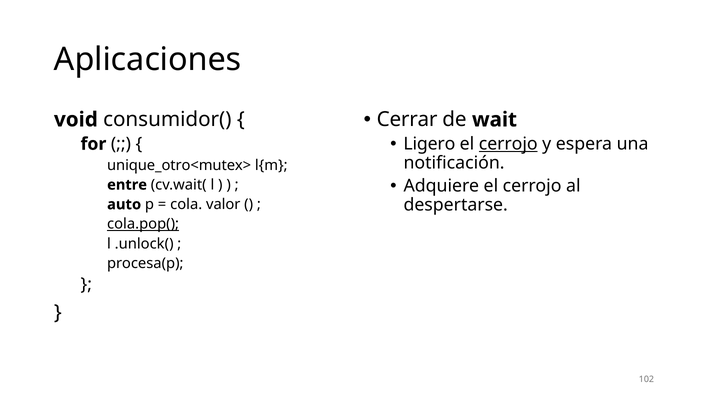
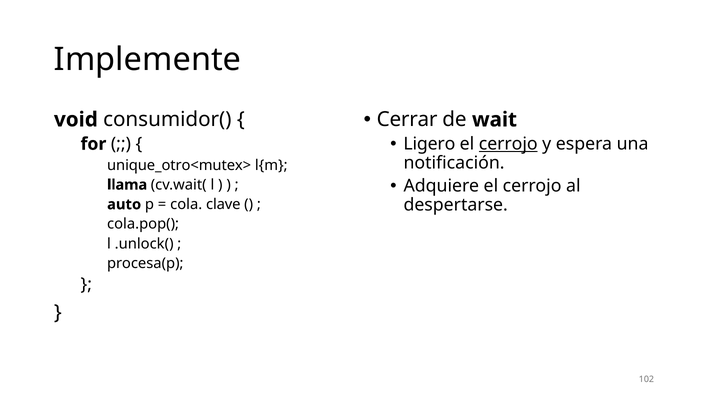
Aplicaciones: Aplicaciones -> Implemente (148, 59)
entre: entre -> llama (127, 185)
valor: valor -> clave (223, 205)
cola.pop( underline: present -> none (143, 224)
